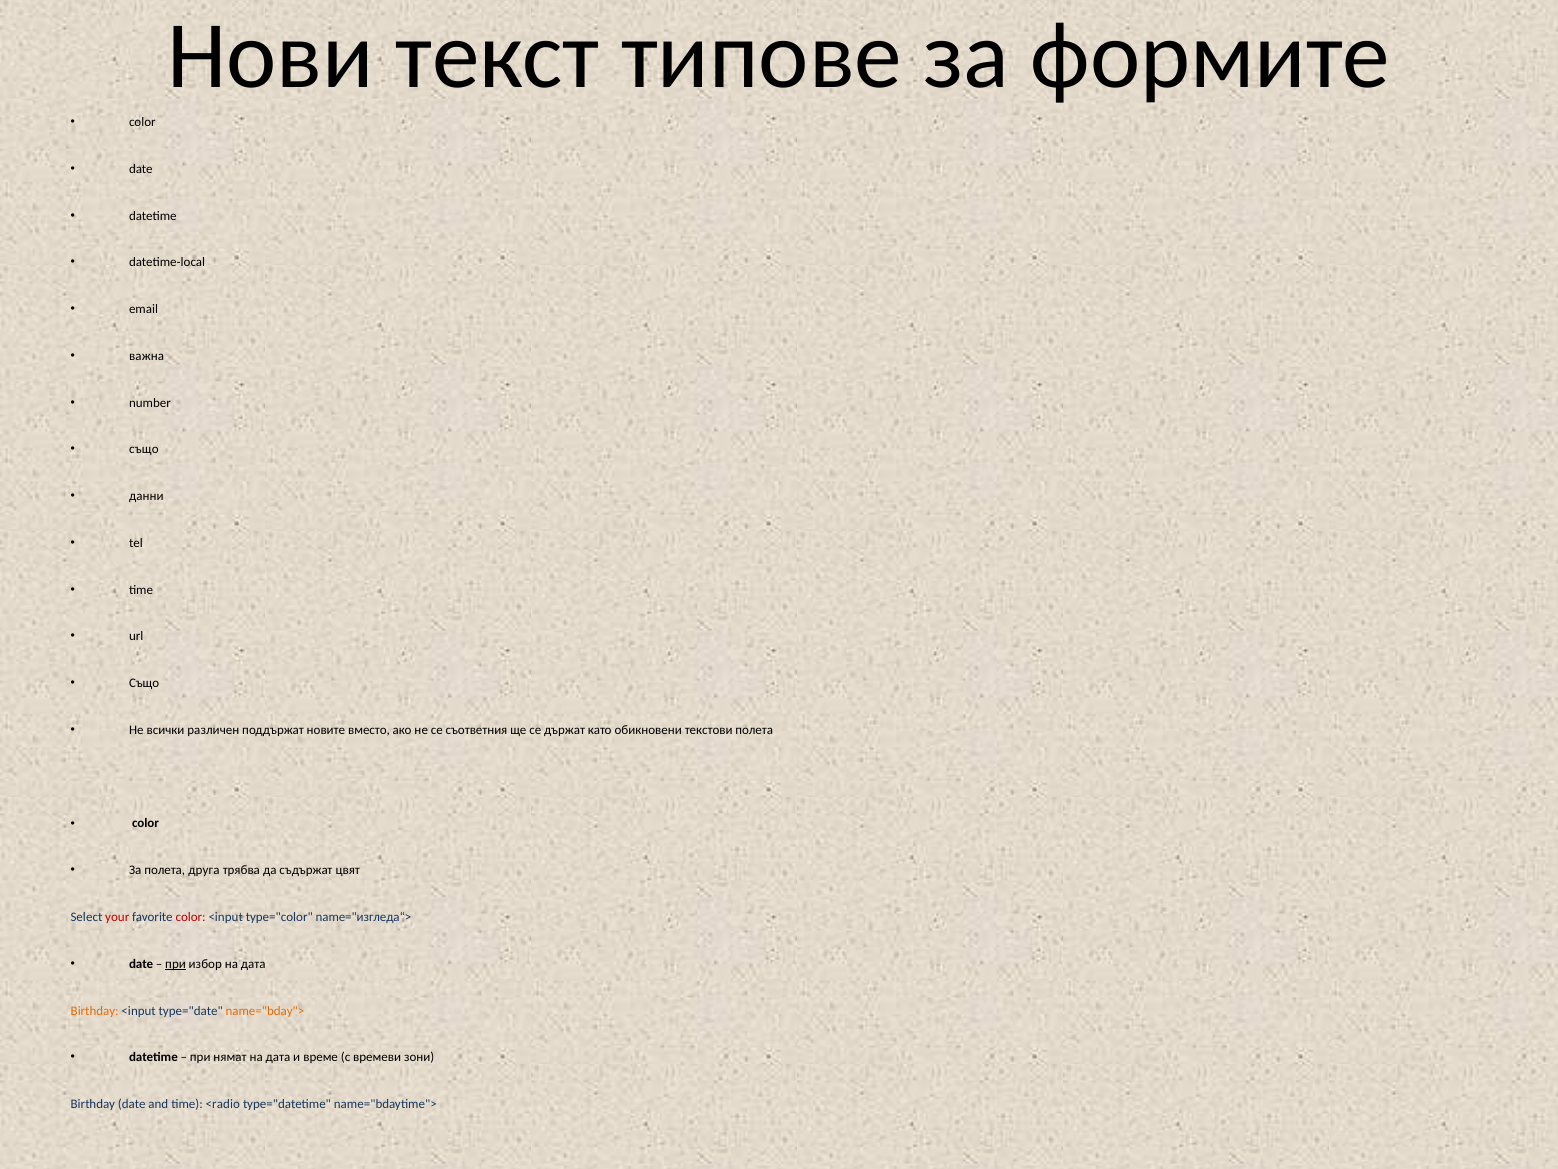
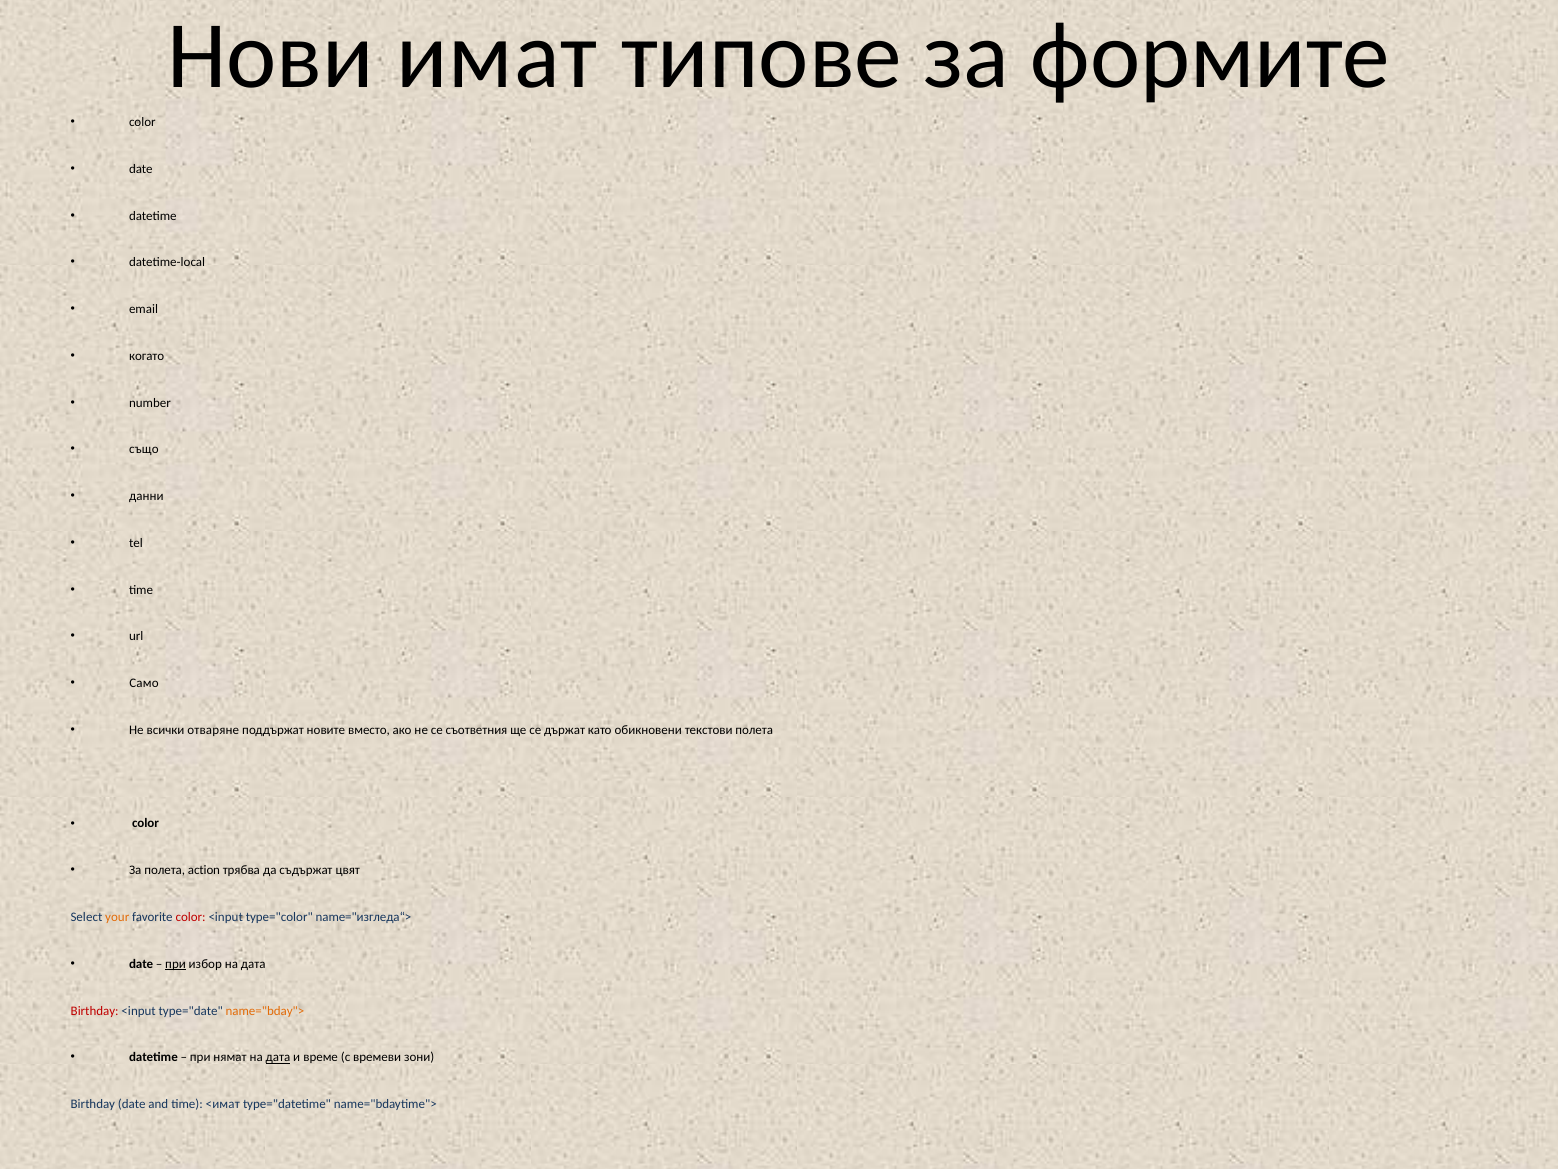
текст: текст -> имат (497, 56)
важна: важна -> когато (147, 356)
Също: Също -> Само (144, 683)
различен: различен -> отваряне (213, 730)
друга: друга -> action (204, 870)
your colour: red -> orange (117, 917)
Birthday colour: orange -> red (95, 1010)
дата underline: none -> present (278, 1057)
<radio: <radio -> <имат (223, 1104)
